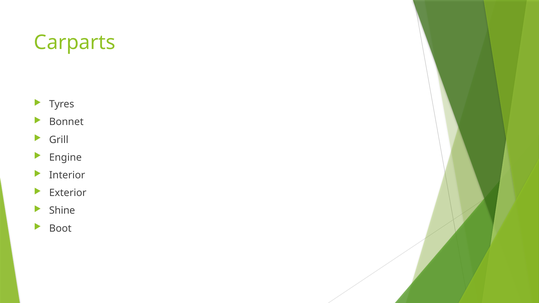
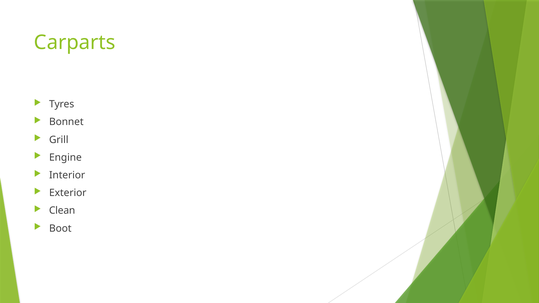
Shine: Shine -> Clean (62, 211)
